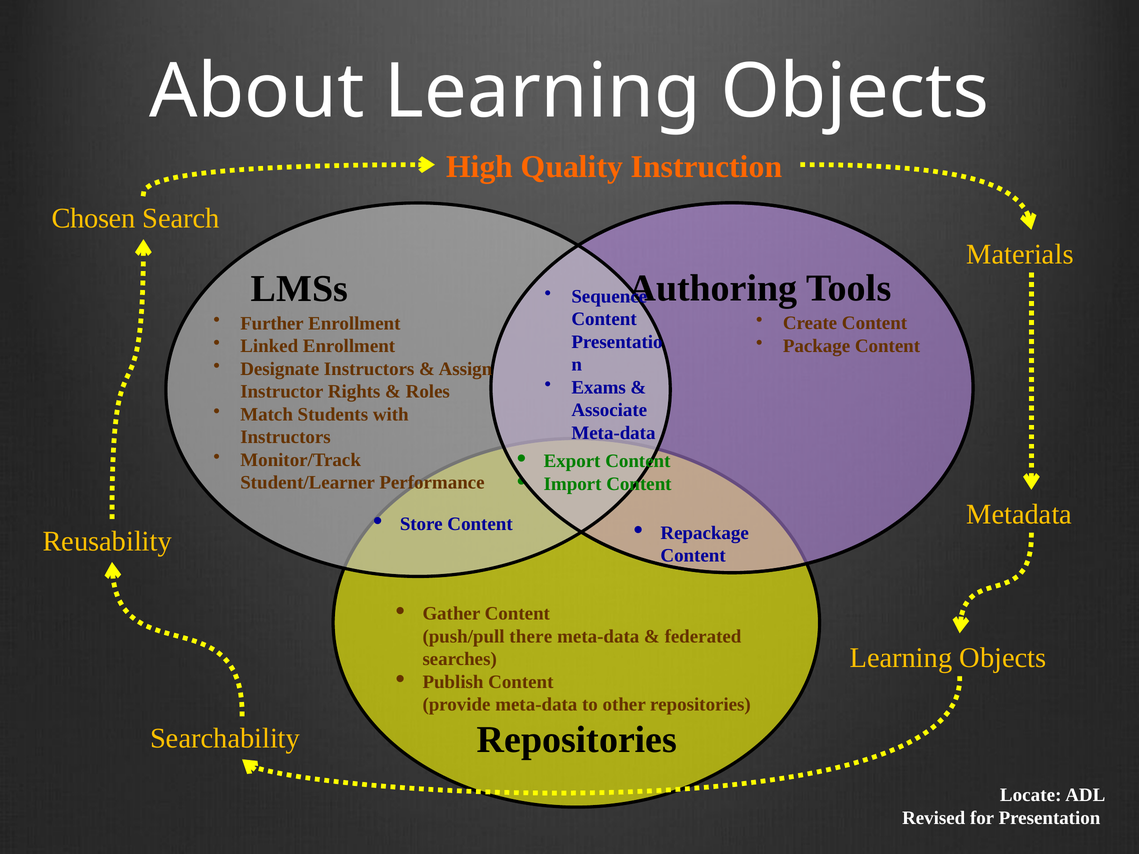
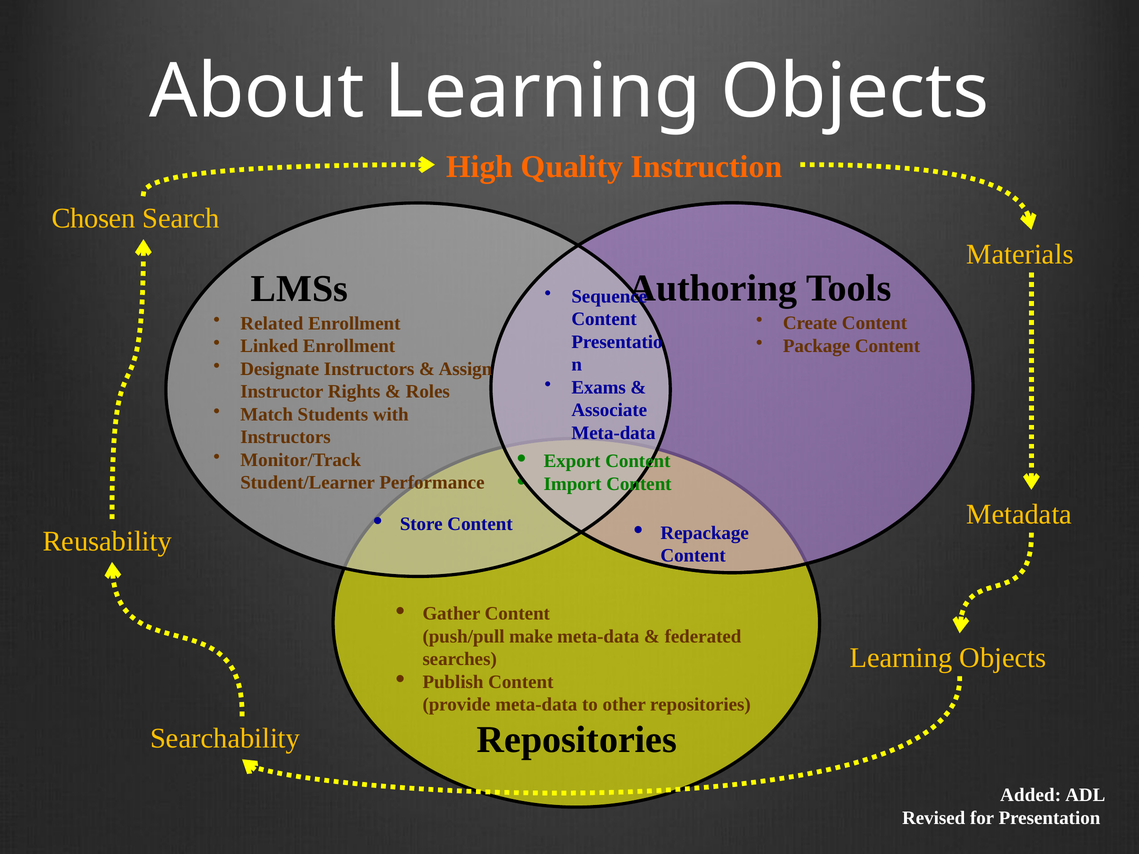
Further: Further -> Related (272, 323)
there: there -> make (531, 637)
Locate: Locate -> Added (1031, 795)
